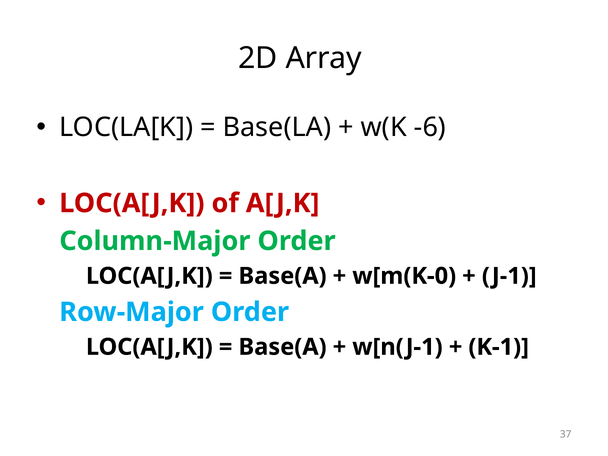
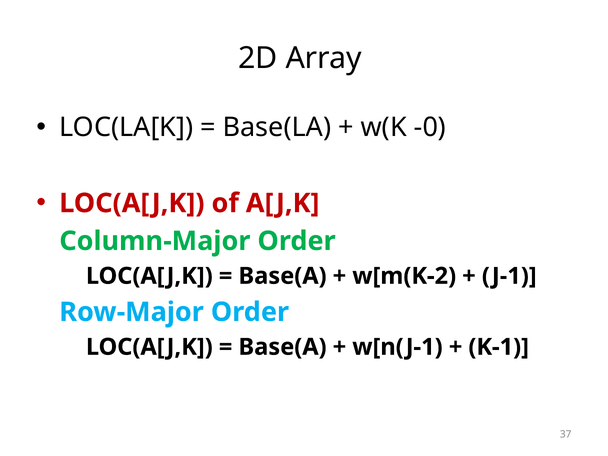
-6: -6 -> -0 (430, 128)
w[m(K-0: w[m(K-0 -> w[m(K-2 (404, 276)
